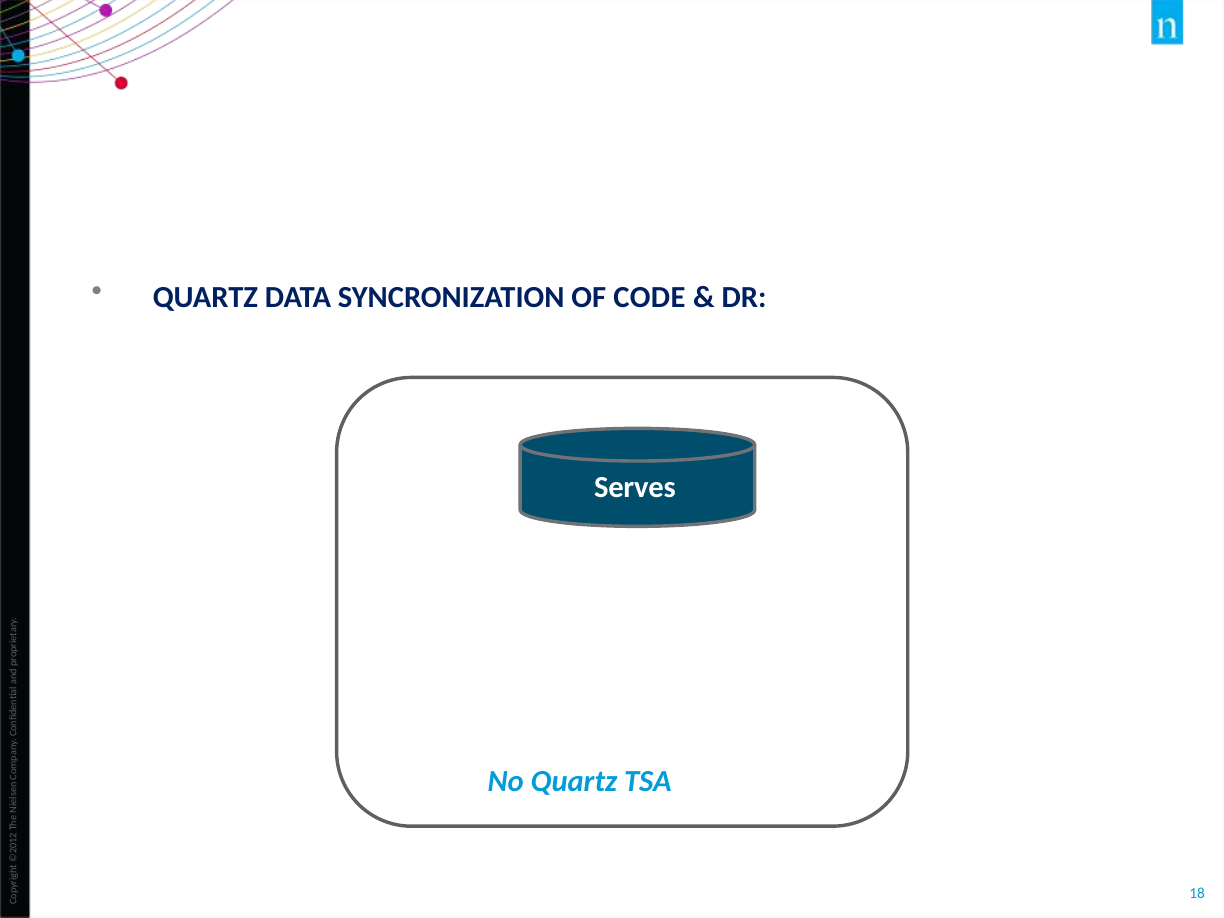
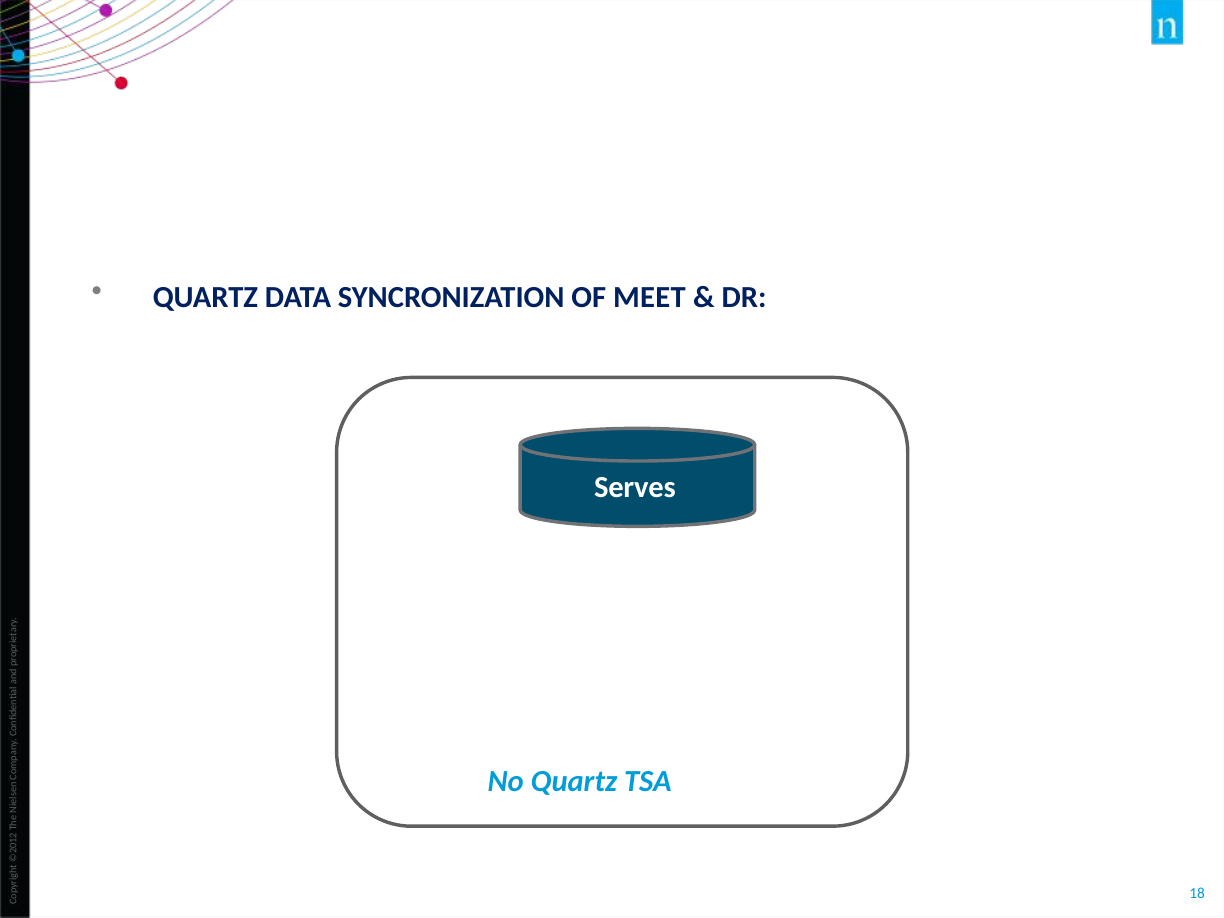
CODE: CODE -> MEET (649, 297)
